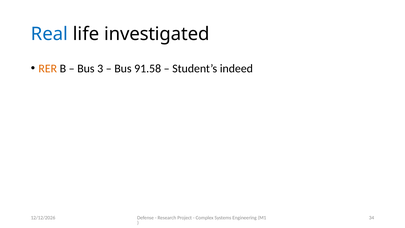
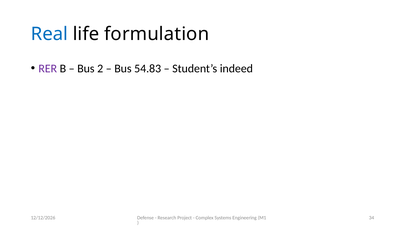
investigated: investigated -> formulation (157, 34)
RER colour: orange -> purple (48, 68)
3: 3 -> 2 (100, 68)
91.58: 91.58 -> 54.83 (148, 68)
